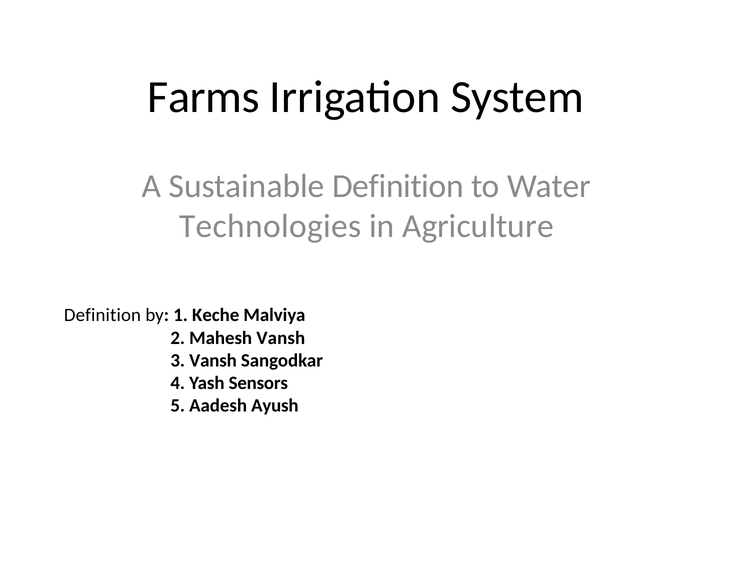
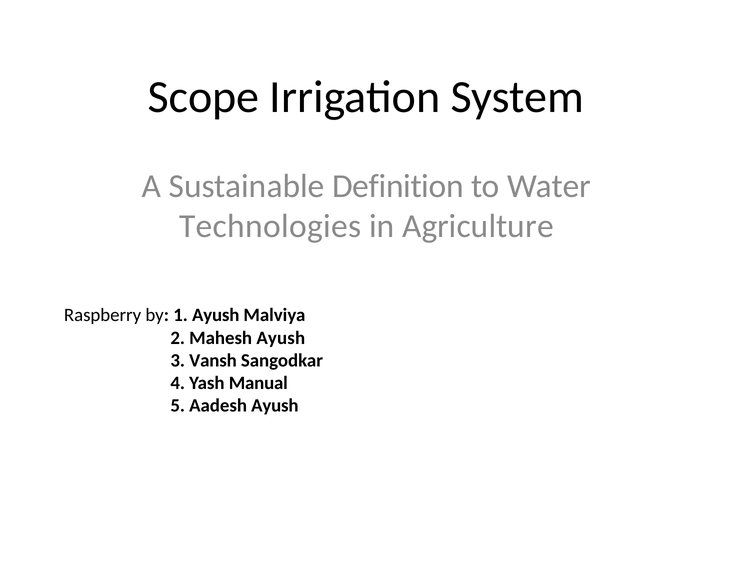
Farms: Farms -> Scope (203, 97)
Definition: Definition -> Raspberry (103, 315)
1 Keche: Keche -> Ayush (216, 315)
Mahesh Vansh: Vansh -> Ayush (281, 338)
Sensors: Sensors -> Manual (258, 383)
